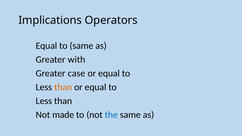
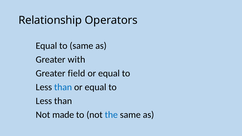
Implications: Implications -> Relationship (50, 20)
case: case -> field (76, 73)
than colour: orange -> blue (63, 87)
